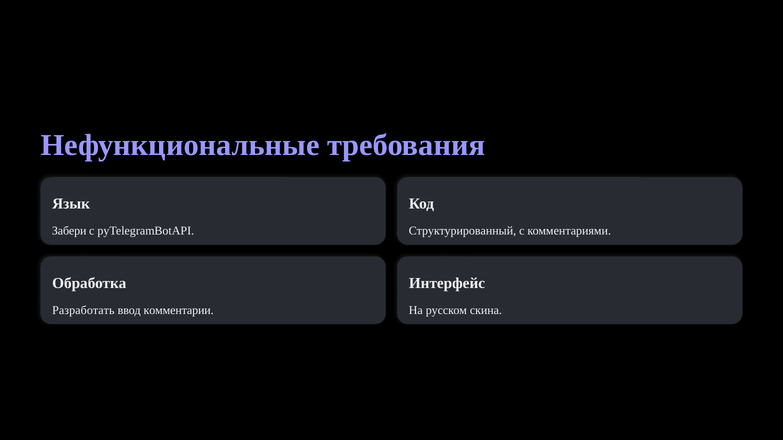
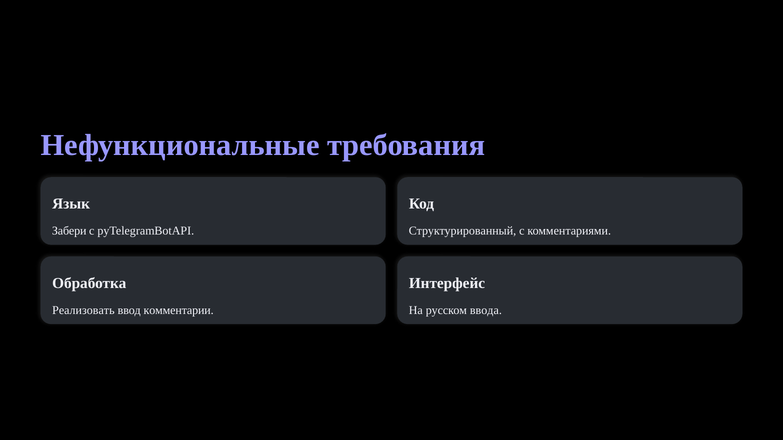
Разработать: Разработать -> Реализовать (83, 311)
скина: скина -> ввода (486, 311)
